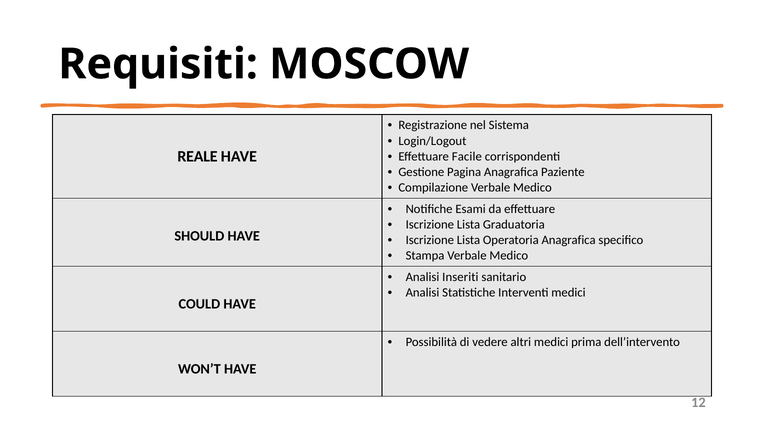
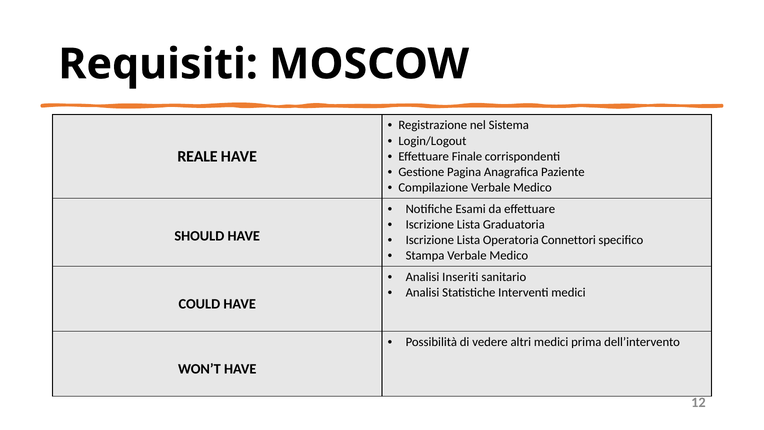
Facile: Facile -> Finale (467, 156)
Operatoria Anagrafica: Anagrafica -> Connettori (569, 240)
